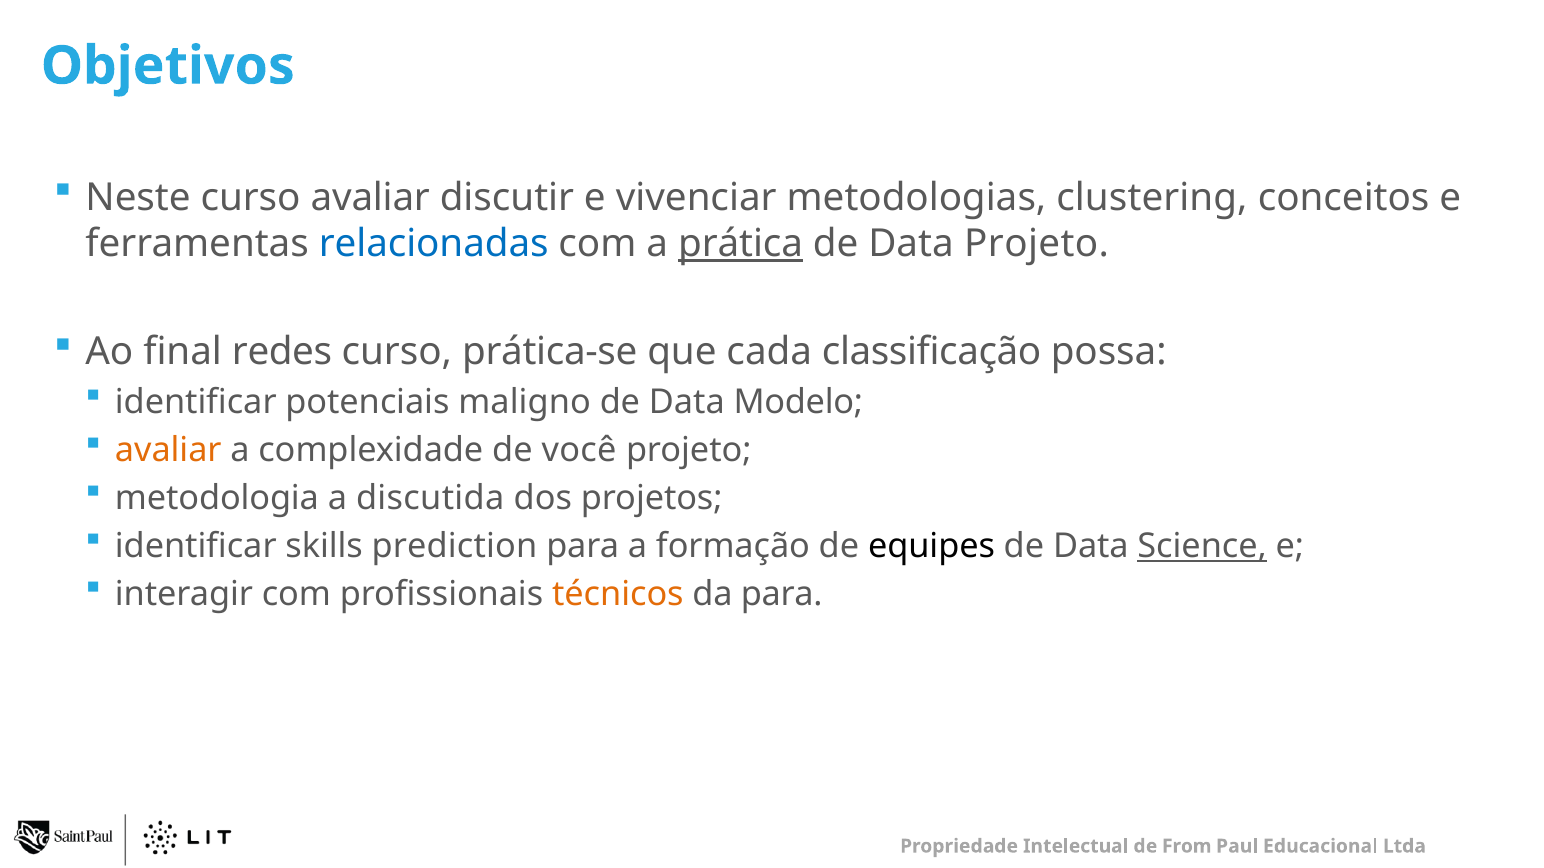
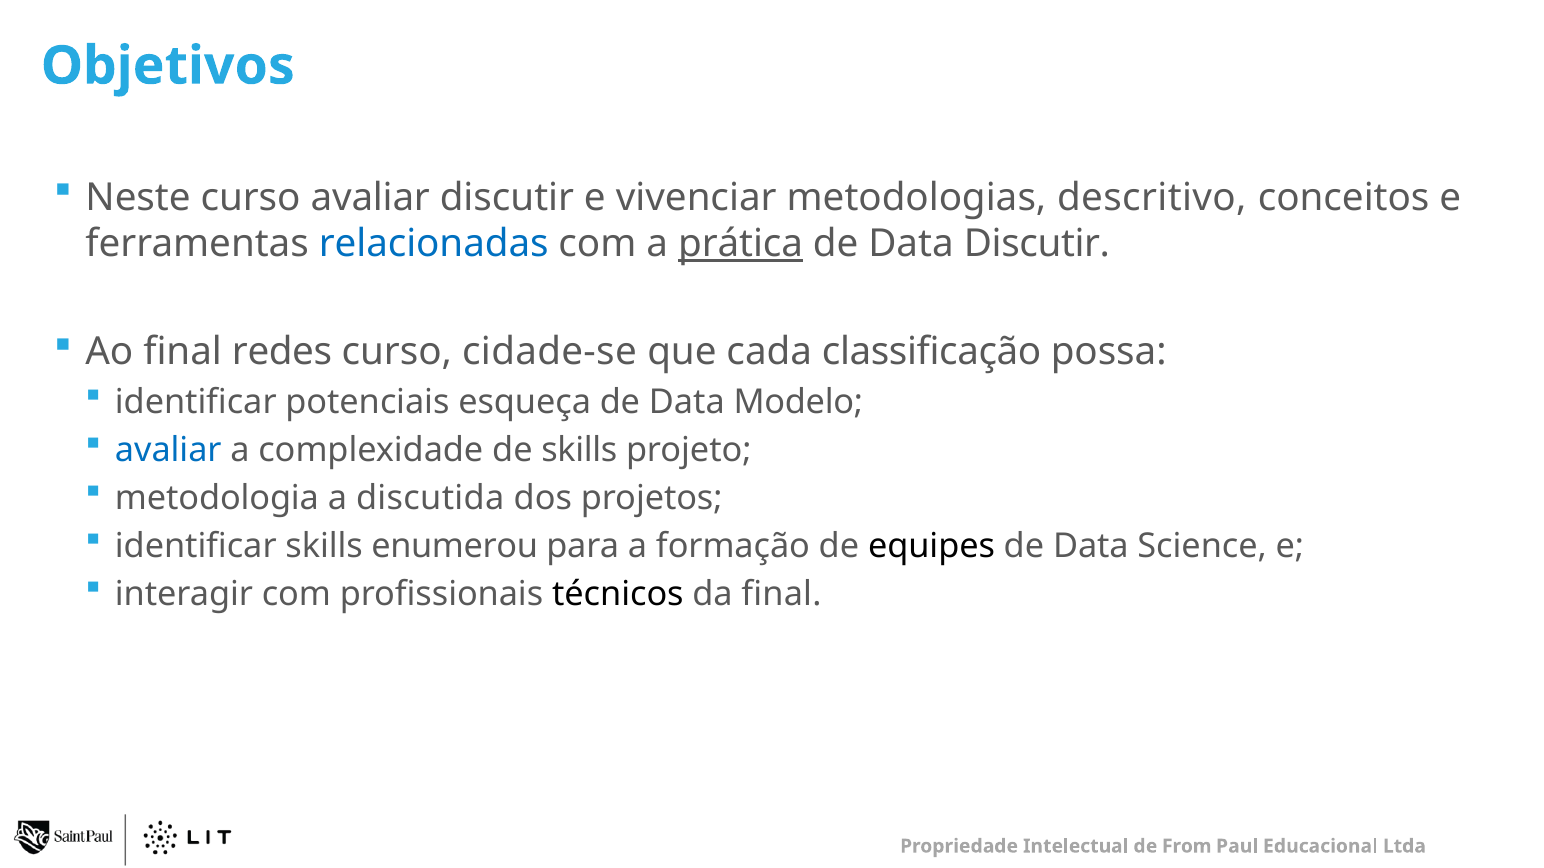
clustering: clustering -> descritivo (1152, 198)
Data Projeto: Projeto -> Discutir (1037, 244)
prática-se: prática-se -> cidade-se (549, 352)
maligno: maligno -> esqueça (525, 402)
avaliar colour: orange -> blue (168, 450)
de você: você -> skills (579, 450)
prediction: prediction -> enumerou (455, 546)
Science underline: present -> none (1202, 546)
técnicos colour: orange -> black (618, 594)
da para: para -> final (781, 594)
